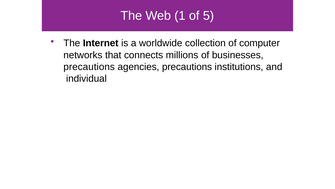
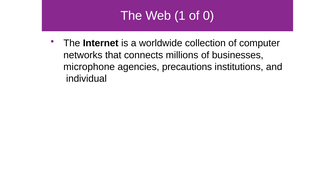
5: 5 -> 0 (208, 16)
precautions: precautions -> microphone (89, 67)
